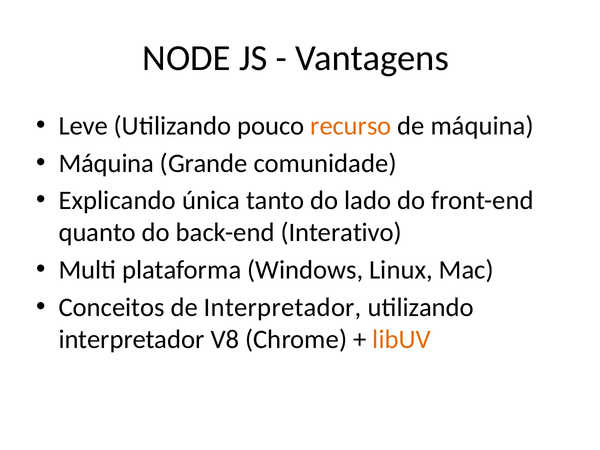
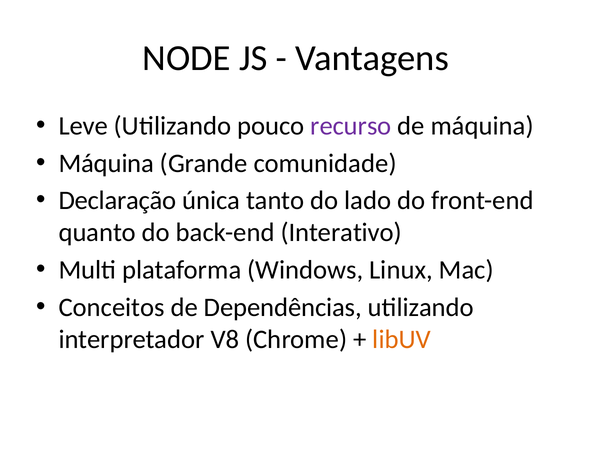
recurso colour: orange -> purple (351, 126)
Explicando: Explicando -> Declaração (117, 201)
de Interpretador: Interpretador -> Dependências (283, 307)
